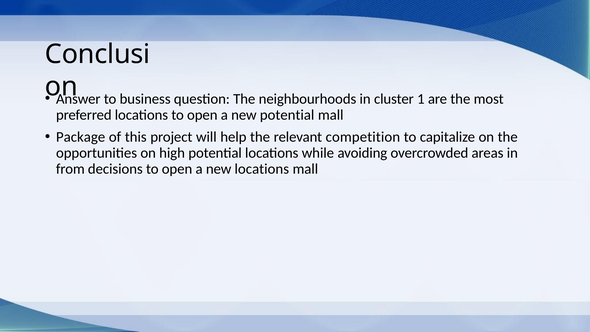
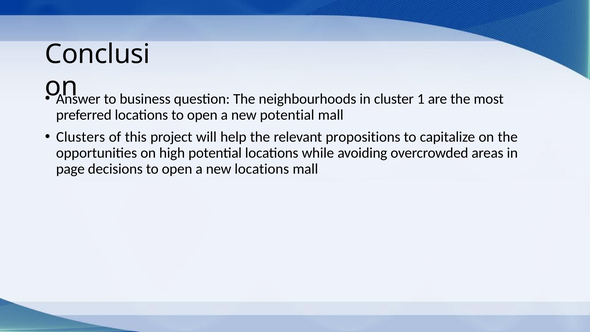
Package: Package -> Clusters (81, 137)
competition: competition -> propositions (363, 137)
from: from -> page (70, 169)
